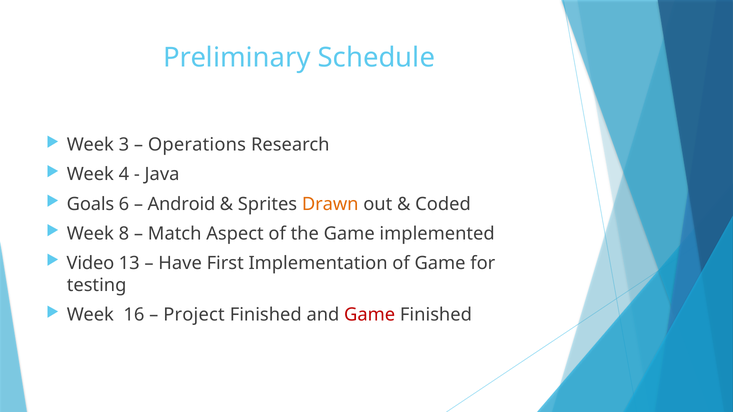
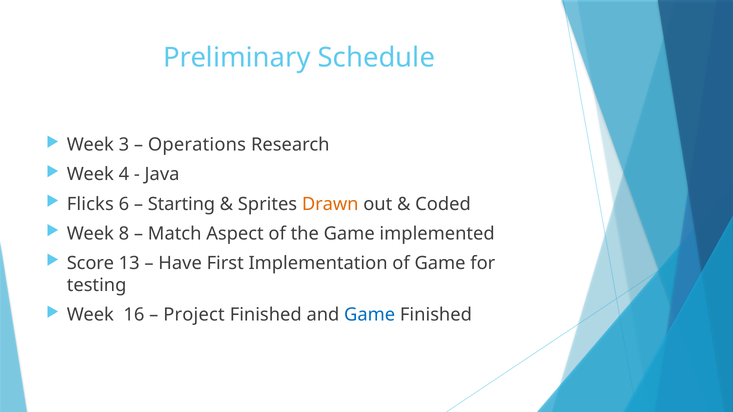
Goals: Goals -> Flicks (90, 204)
Android: Android -> Starting (181, 204)
Video: Video -> Score (90, 263)
Game colour: red -> blue (370, 315)
